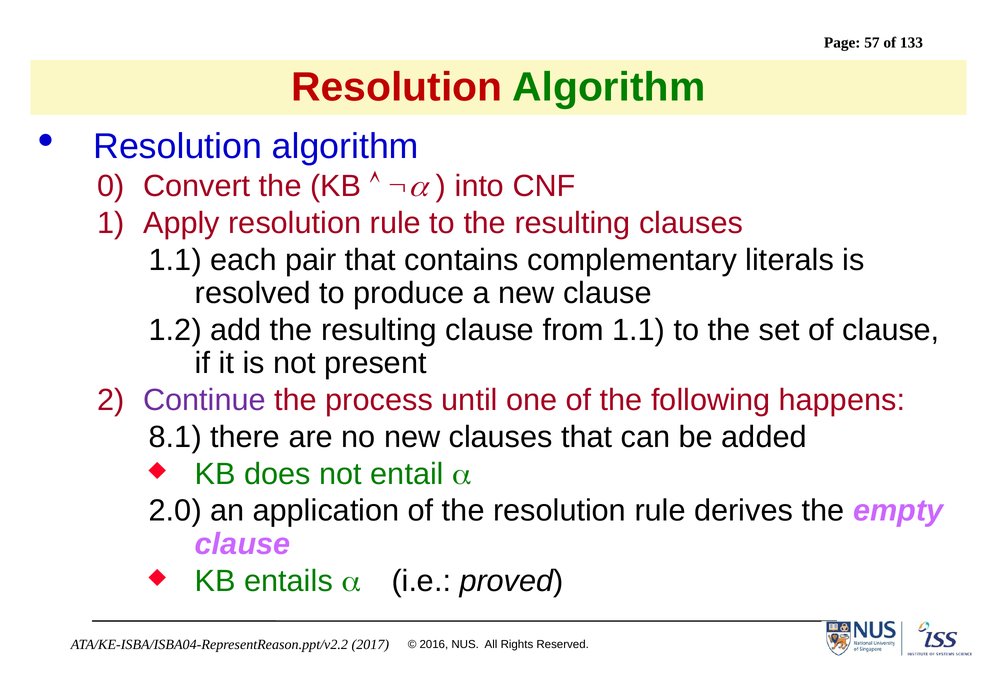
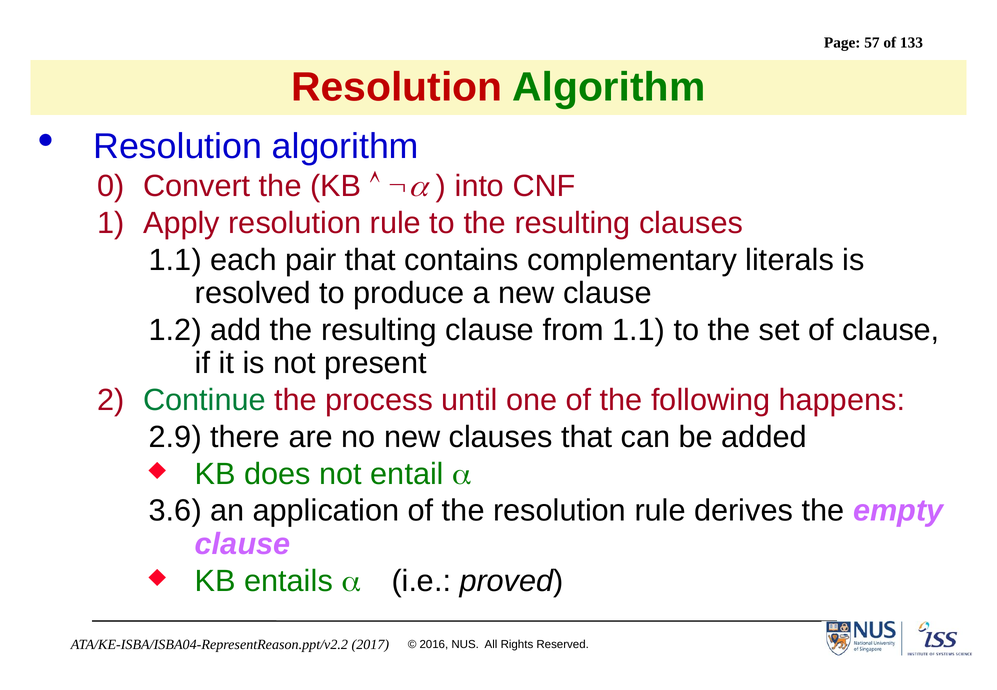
Continue colour: purple -> green (205, 400)
8.1: 8.1 -> 2.9 (175, 437)
2.0: 2.0 -> 3.6 (175, 511)
